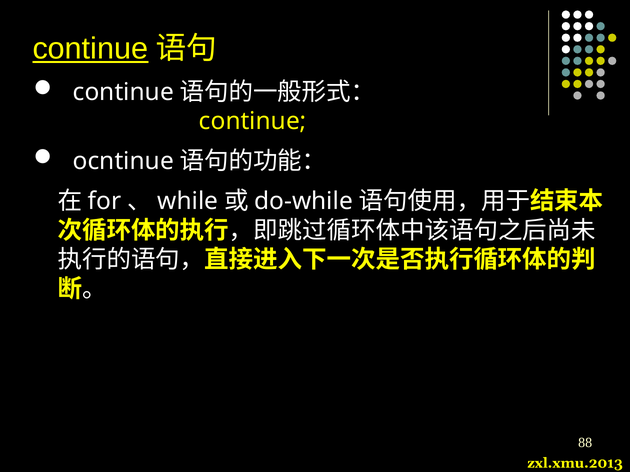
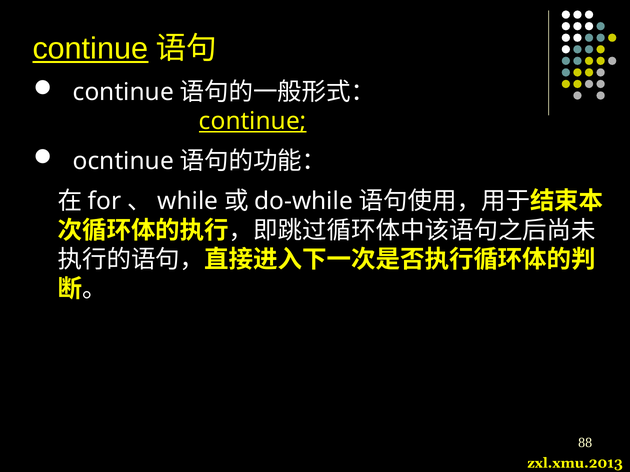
continue underline: none -> present (253, 122)
